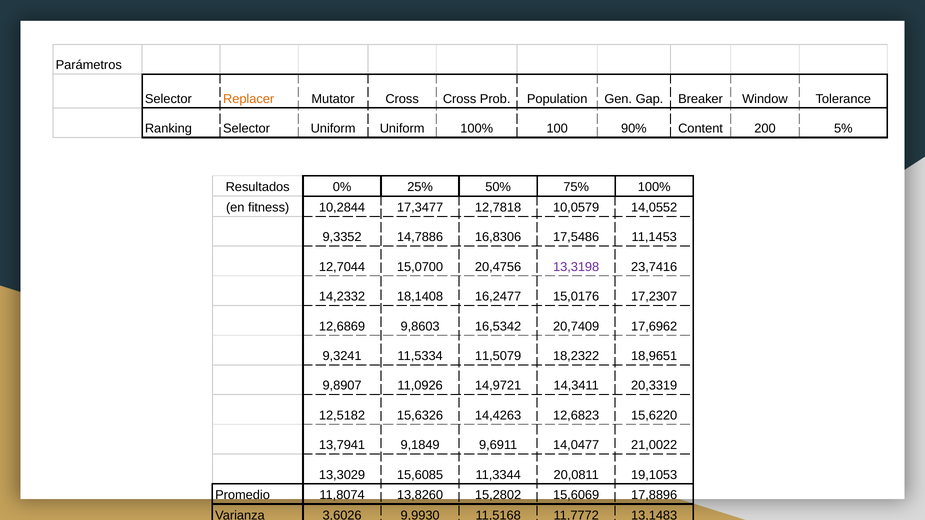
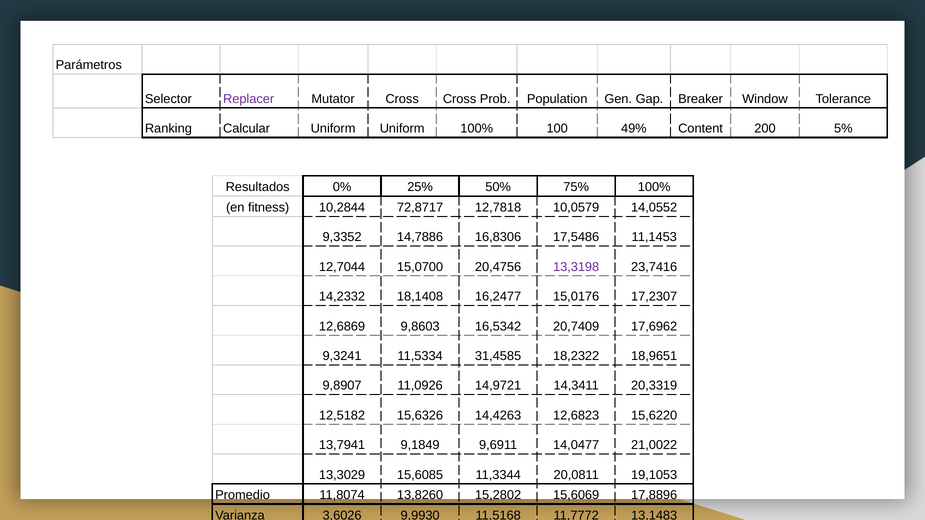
Replacer colour: orange -> purple (249, 99)
Ranking Selector: Selector -> Calcular (246, 129)
90%: 90% -> 49% (634, 129)
17,3477: 17,3477 -> 72,8717 (420, 208)
11,5079: 11,5079 -> 31,4585 (498, 356)
